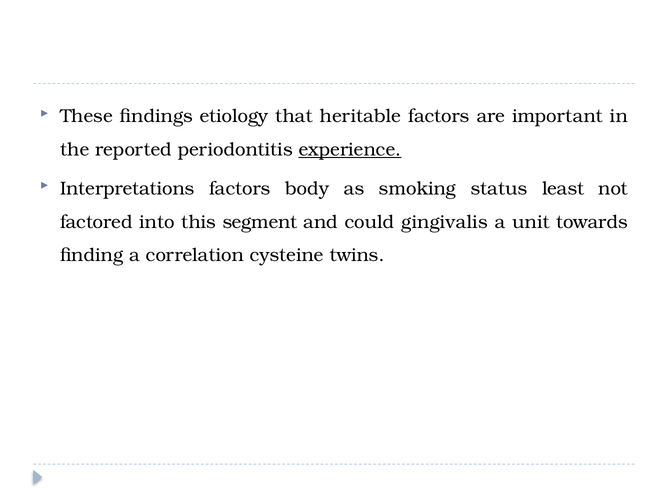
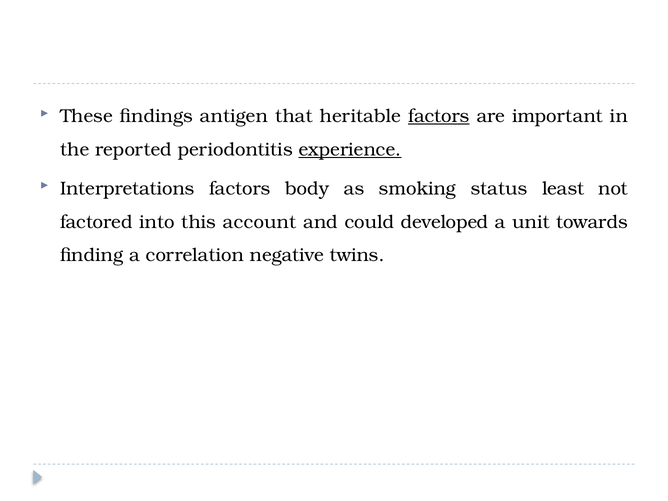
etiology: etiology -> antigen (234, 116)
factors underline: none -> present (439, 116)
segment: segment -> account (260, 222)
gingivalis: gingivalis -> developed (445, 222)
cysteine: cysteine -> negative (287, 255)
